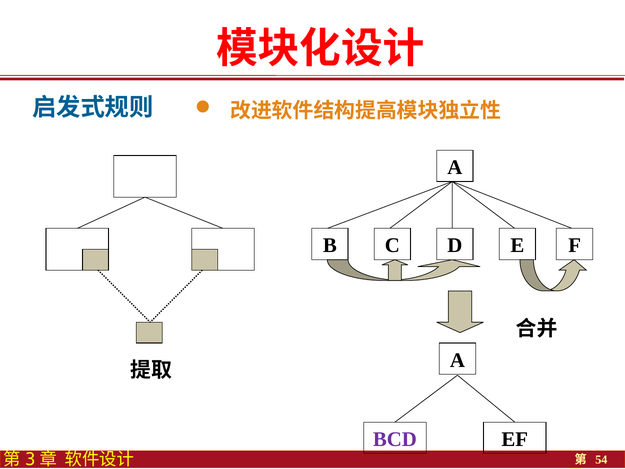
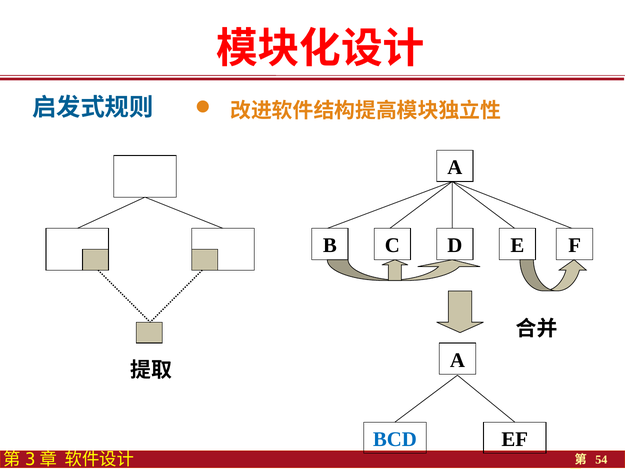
BCD colour: purple -> blue (395, 439)
